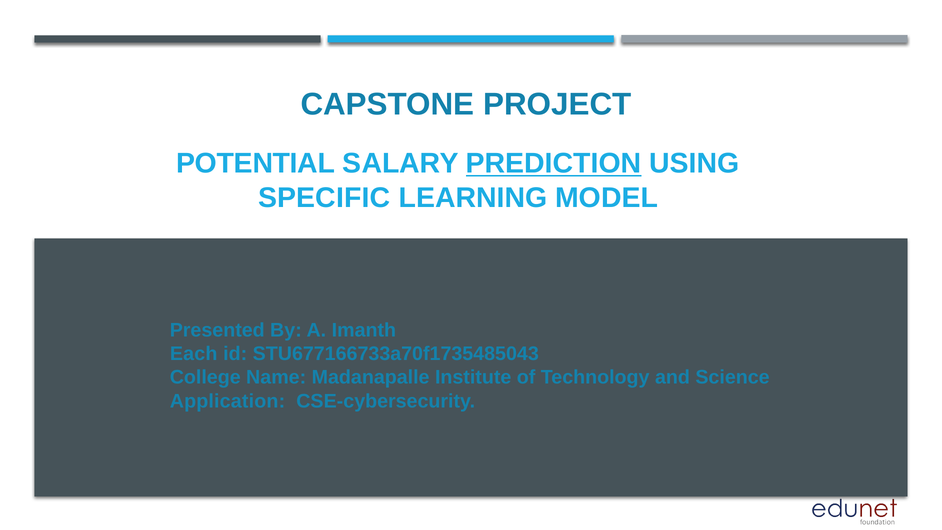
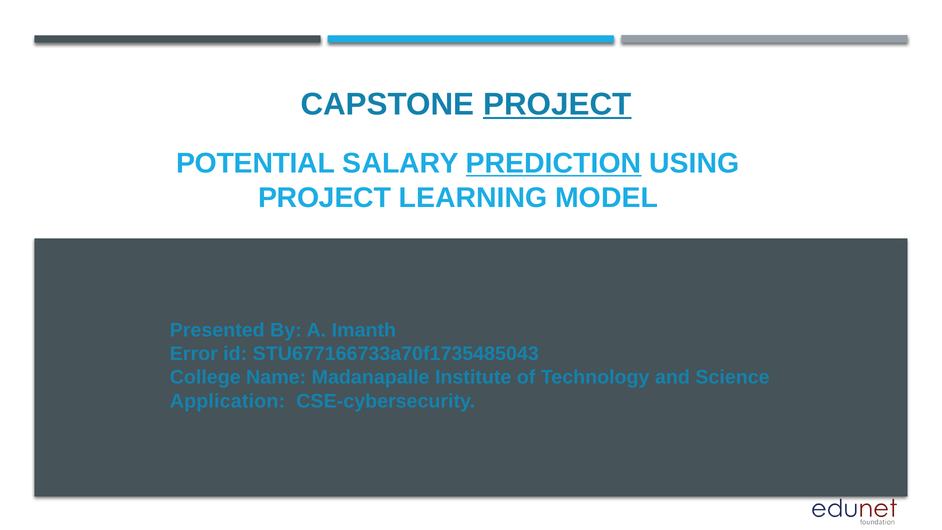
PROJECT underline: none -> present (557, 104)
SPECIFIC: SPECIFIC -> PROJECT (324, 198)
Each: Each -> Error (194, 354)
